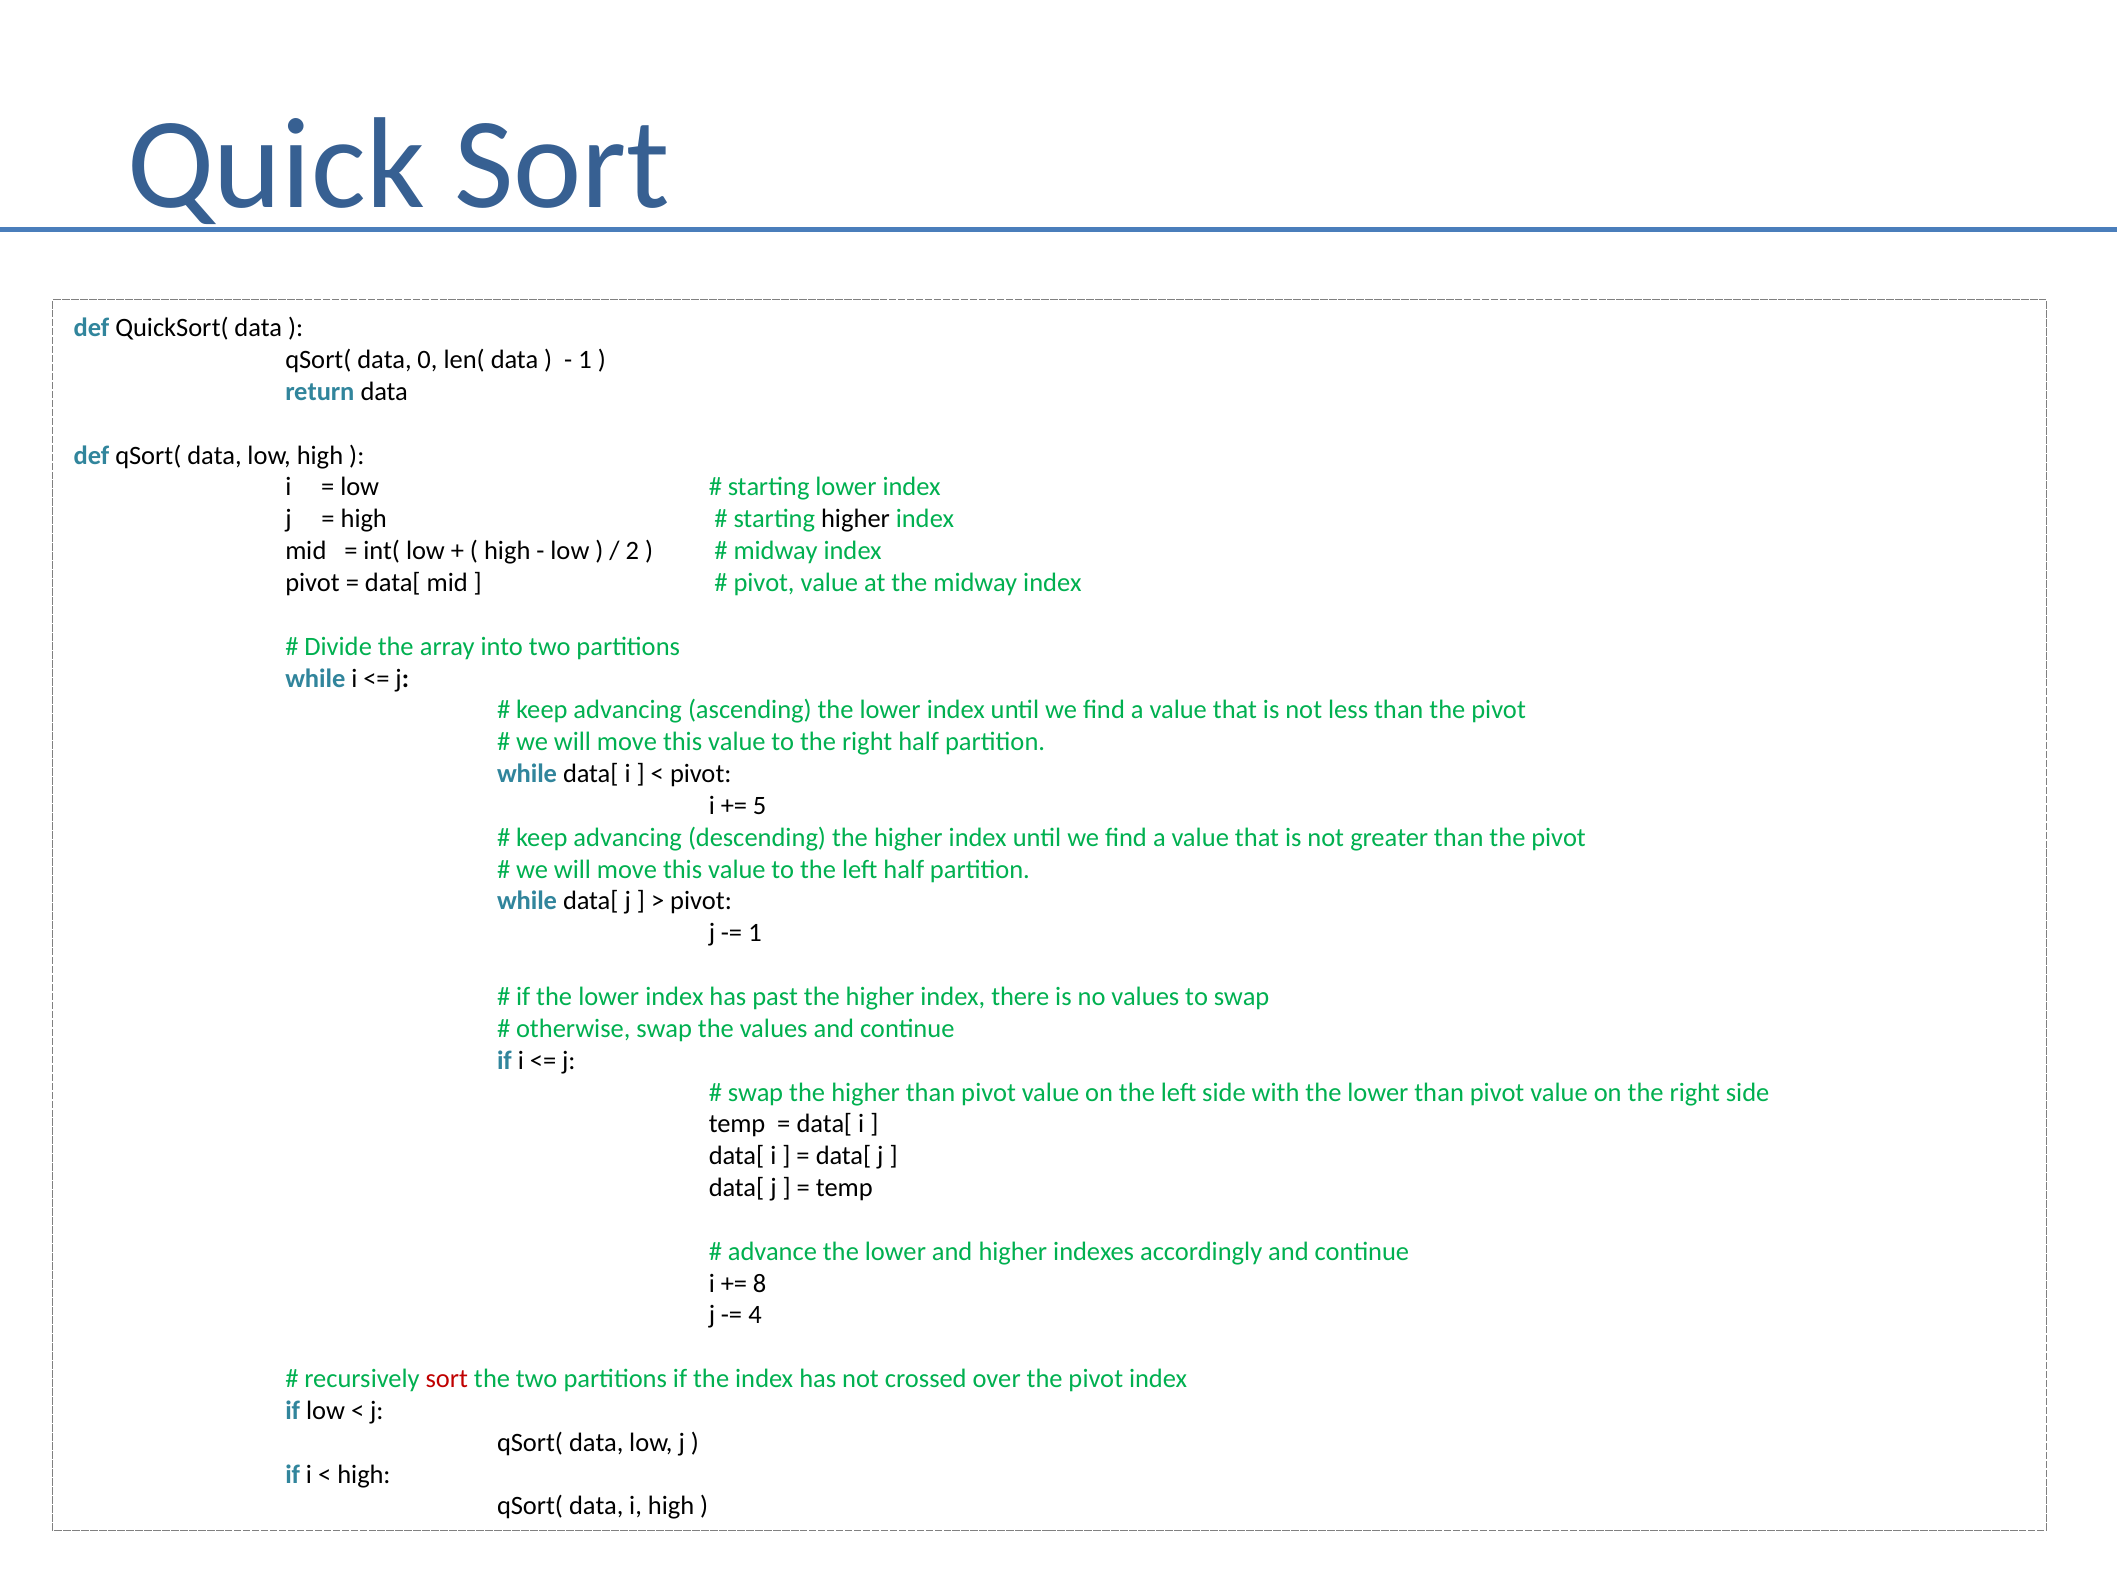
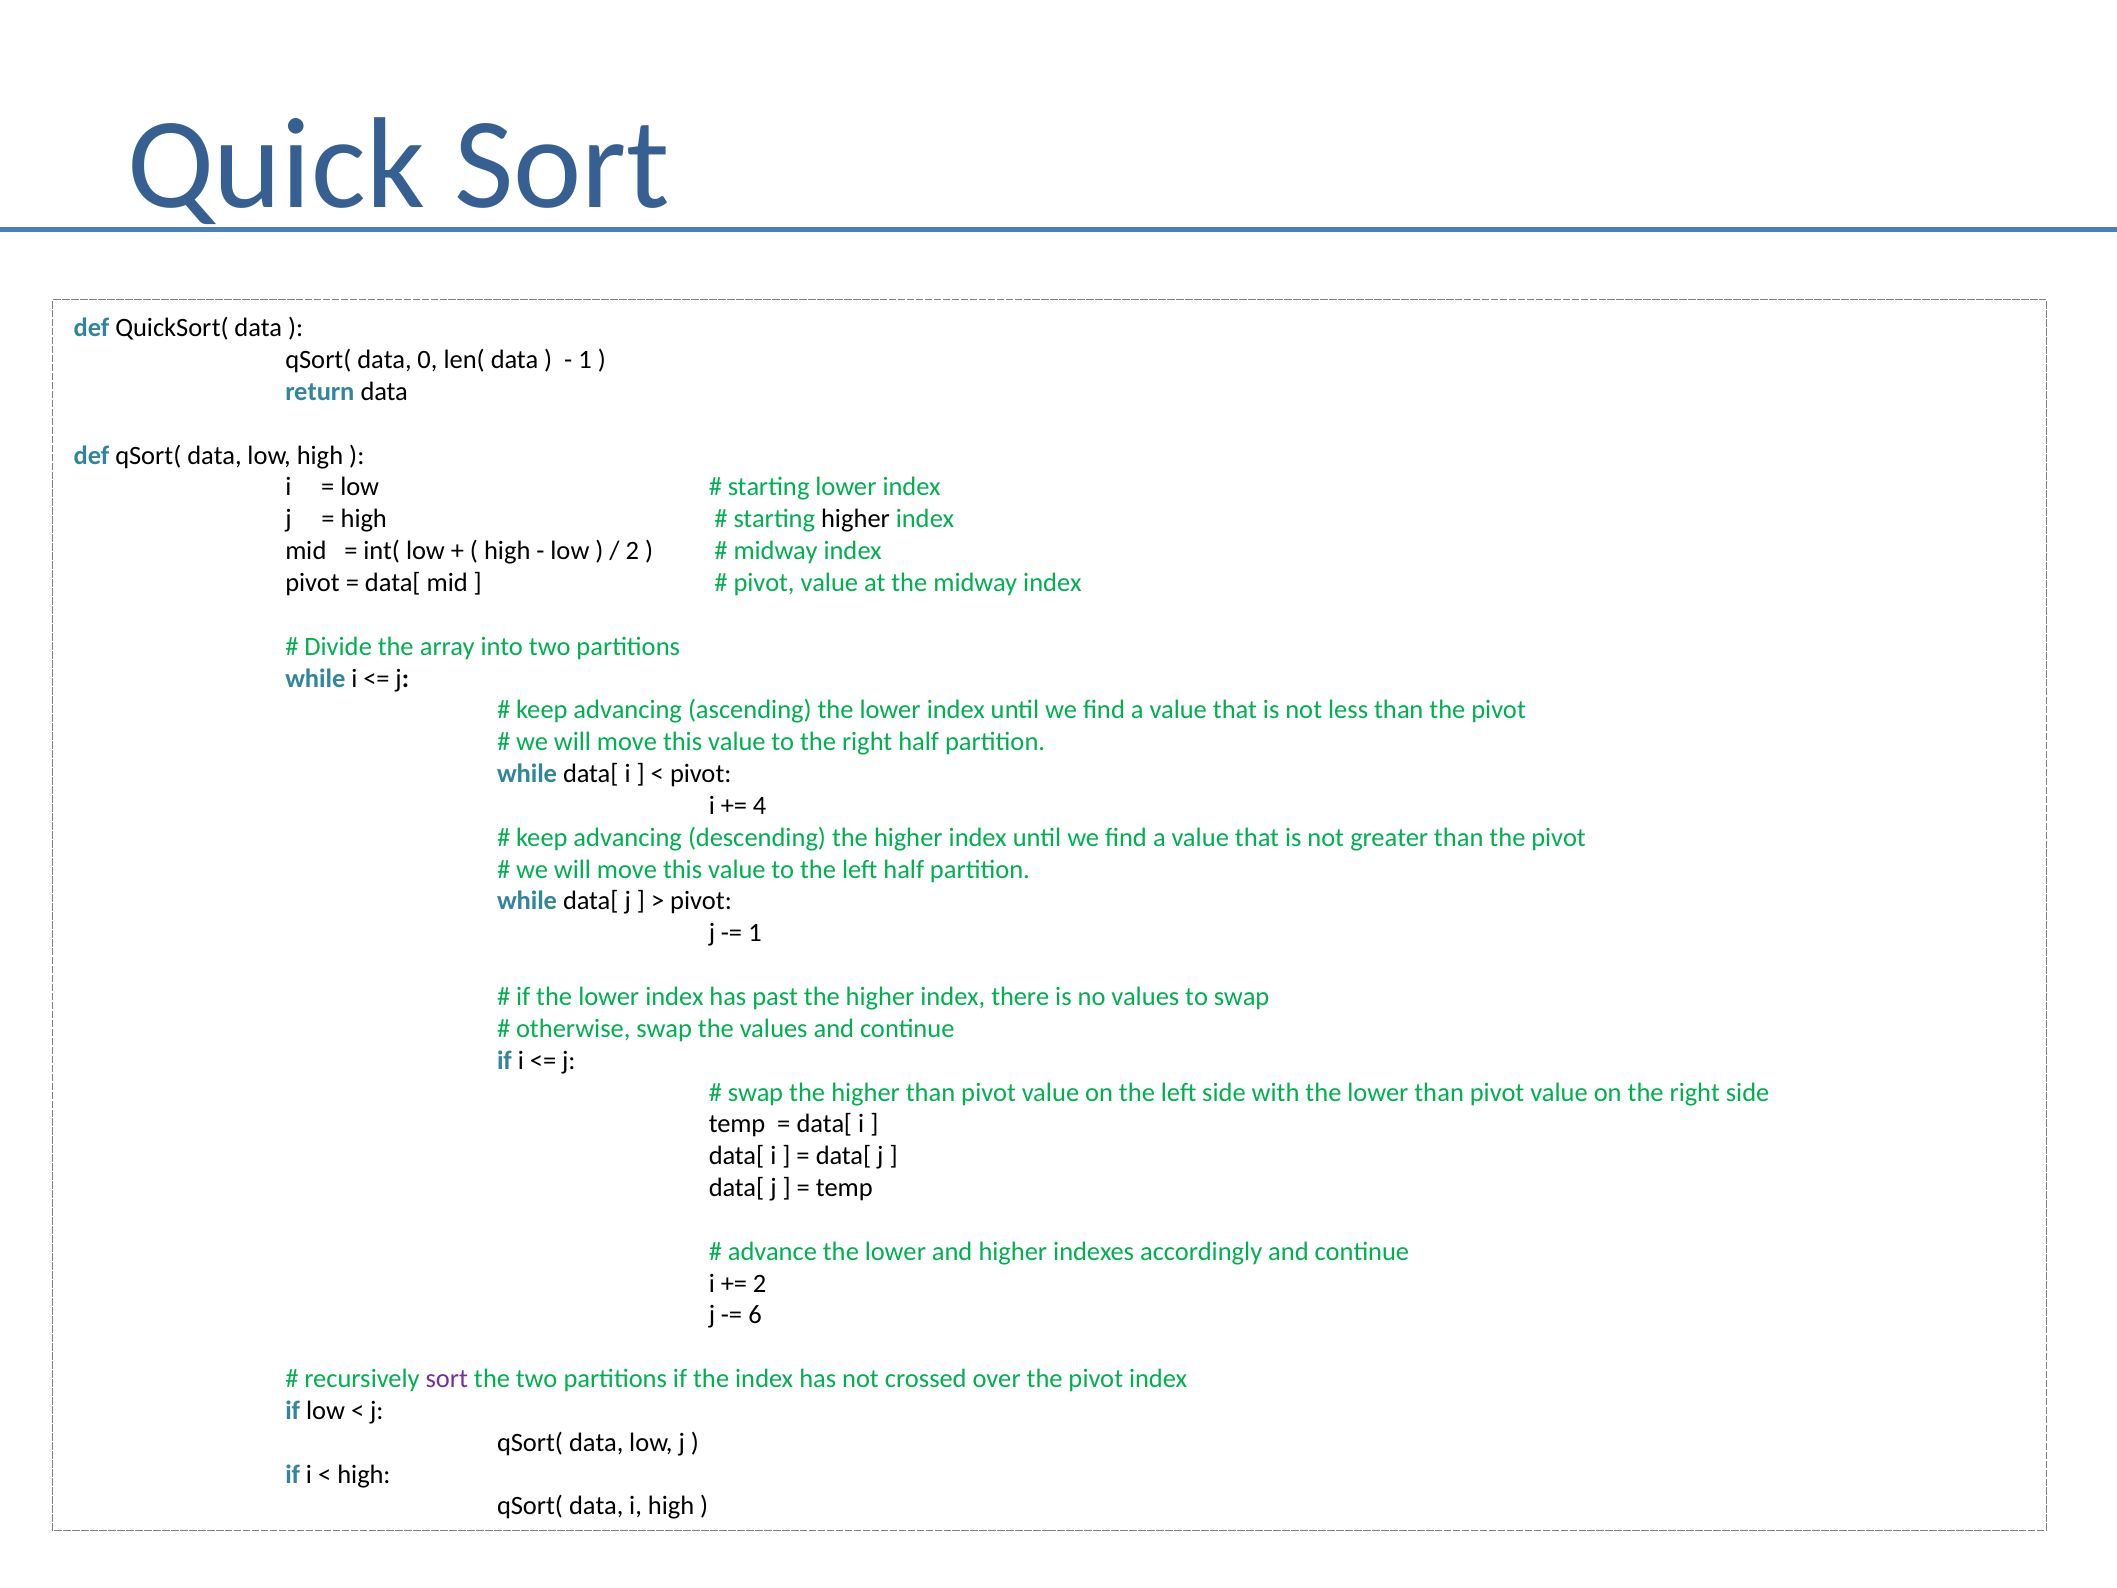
5: 5 -> 4 (760, 806)
8: 8 -> 2 (760, 1283)
4: 4 -> 6 (755, 1315)
sort colour: red -> purple (447, 1379)
